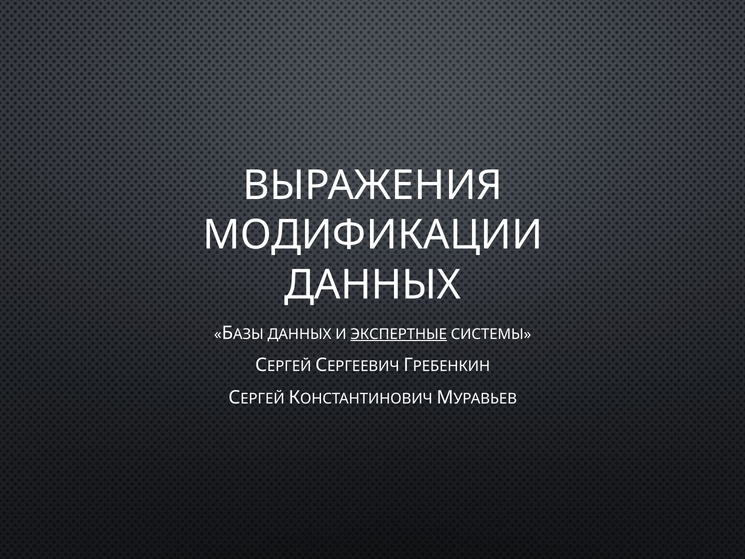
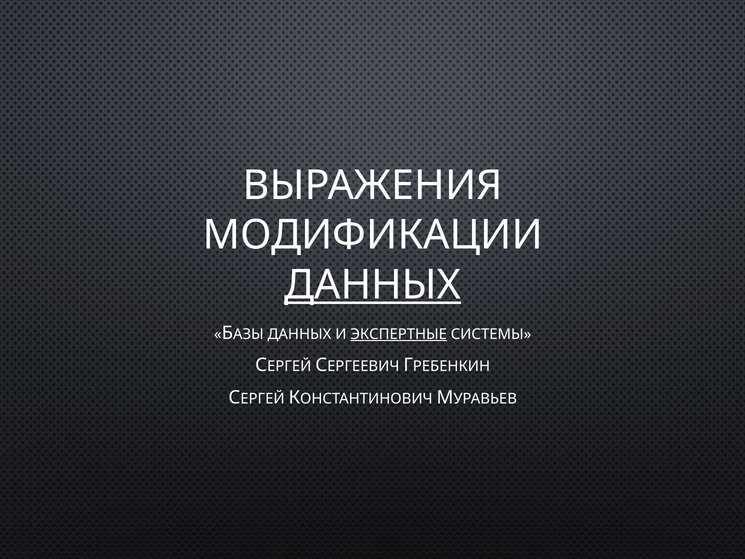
ДАННЫХ underline: none -> present (373, 285)
